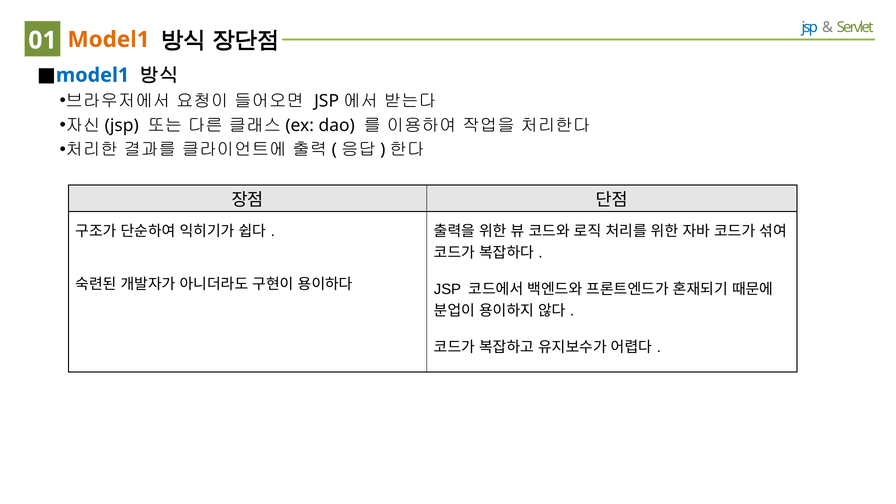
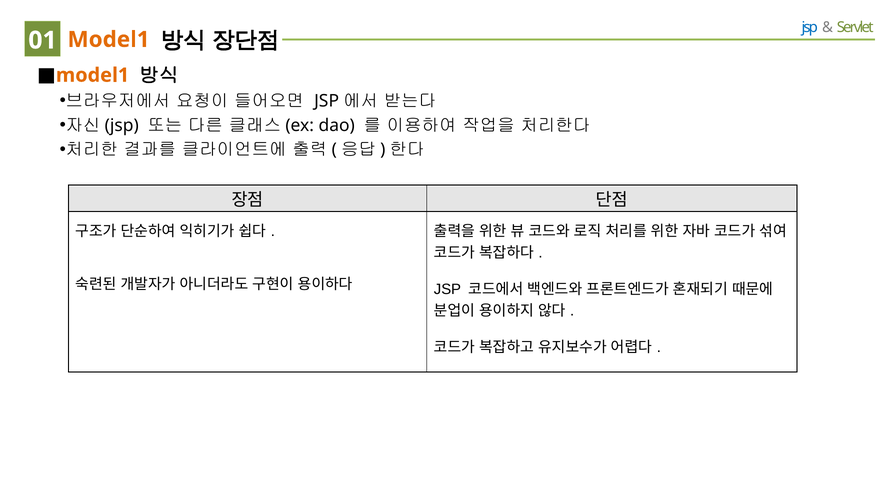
model1 colour: blue -> orange (93, 75)
